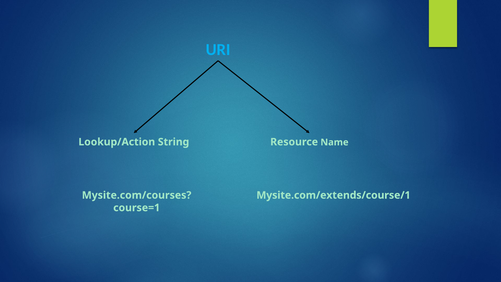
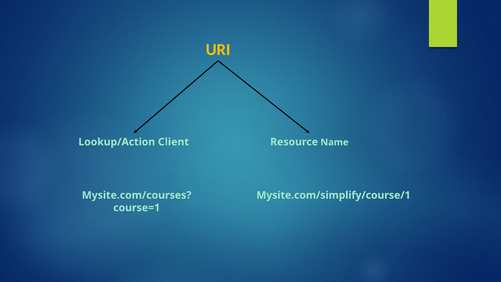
URI colour: light blue -> yellow (218, 50)
String: String -> Client (173, 142)
Mysite.com/extends/course/1: Mysite.com/extends/course/1 -> Mysite.com/simplify/course/1 (334, 195)
